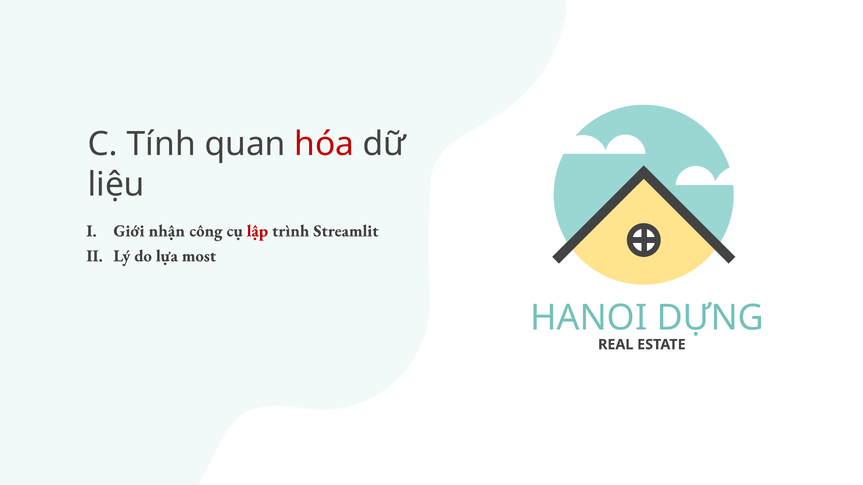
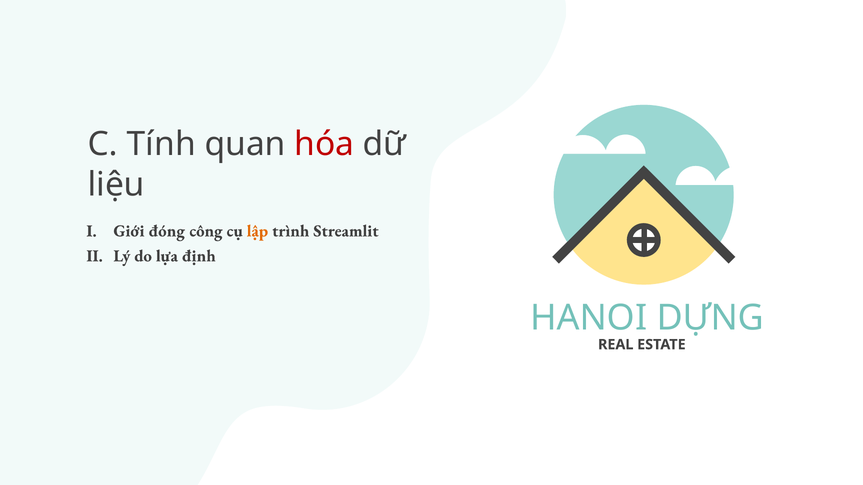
nhận: nhận -> đóng (167, 231)
lập colour: red -> orange (257, 231)
most: most -> định (199, 256)
